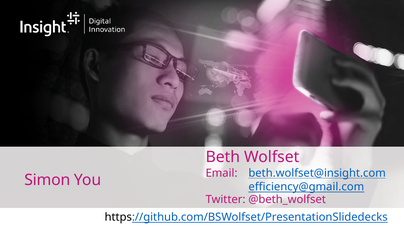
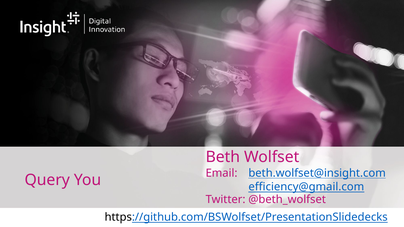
Simon: Simon -> Query (47, 180)
